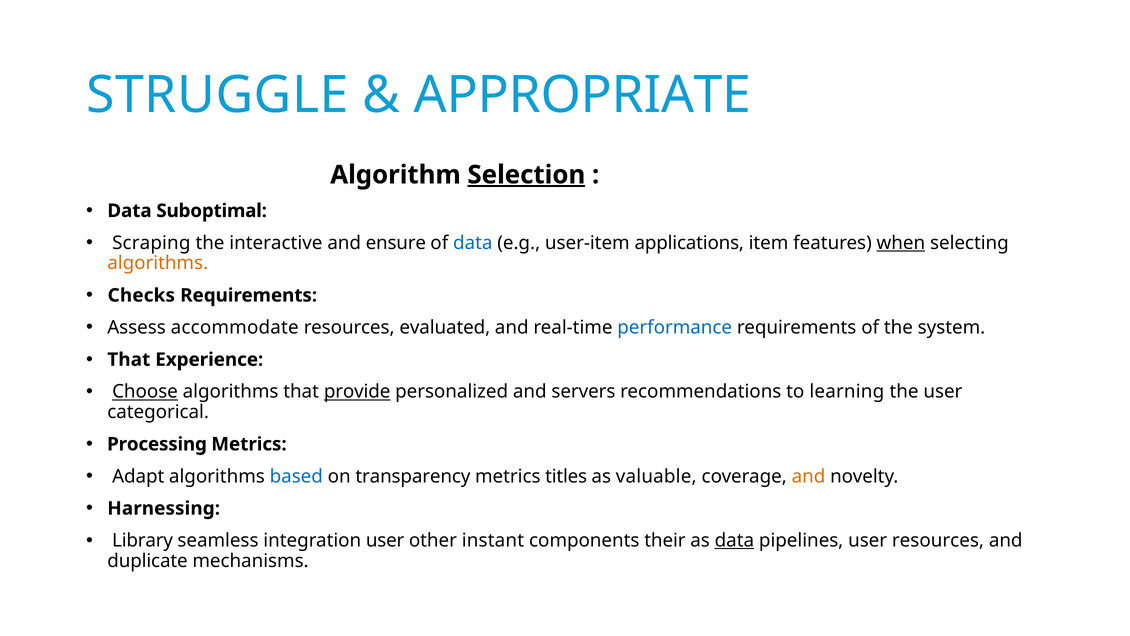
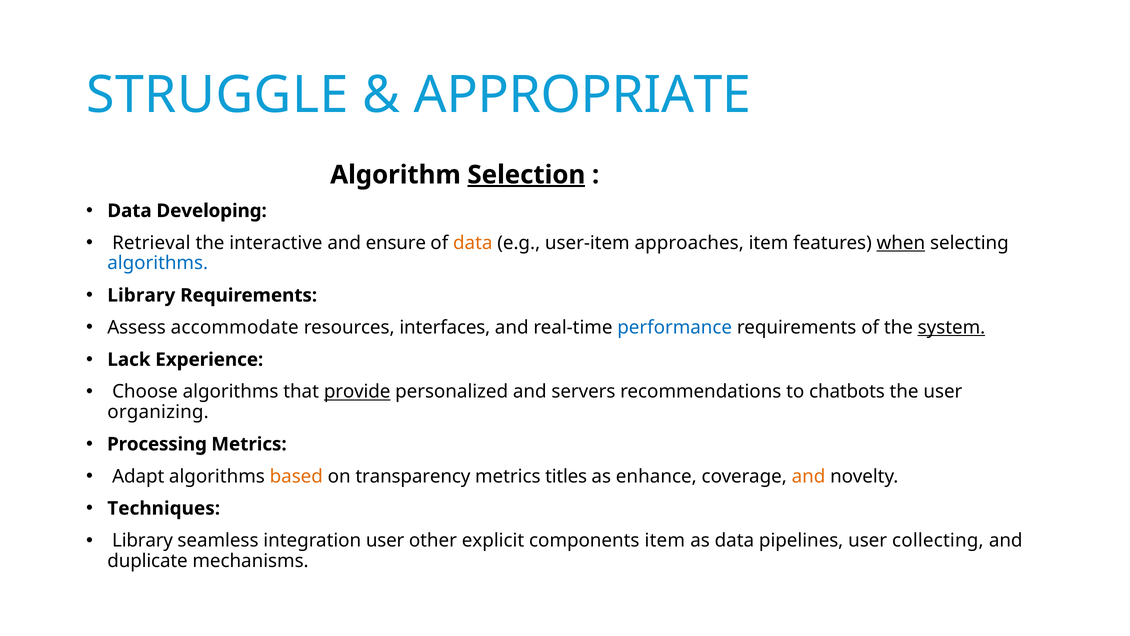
Suboptimal: Suboptimal -> Developing (212, 211)
Scraping: Scraping -> Retrieval (151, 243)
data colour: blue -> orange (473, 243)
applications: applications -> approaches (689, 243)
algorithms colour: orange -> blue (158, 263)
Checks: Checks -> Library (141, 295)
evaluated: evaluated -> interfaces (445, 327)
system underline: none -> present (951, 327)
That: That -> Lack (129, 359)
Choose underline: present -> none (145, 392)
learning: learning -> chatbots (847, 392)
categorical: categorical -> organizing (158, 412)
based colour: blue -> orange (296, 476)
valuable: valuable -> enhance (656, 476)
Harnessing: Harnessing -> Techniques (164, 508)
instant: instant -> explicit (493, 540)
components their: their -> item (665, 540)
data underline: present -> none (734, 540)
user resources: resources -> collecting (938, 540)
